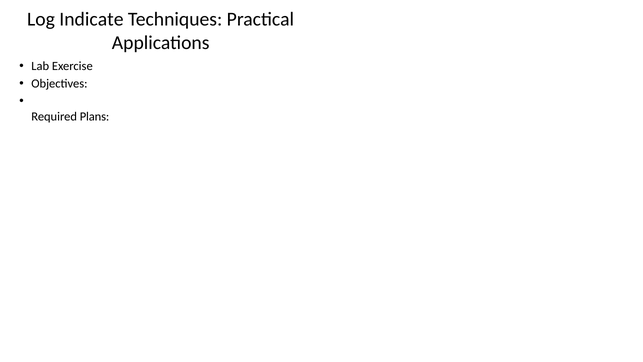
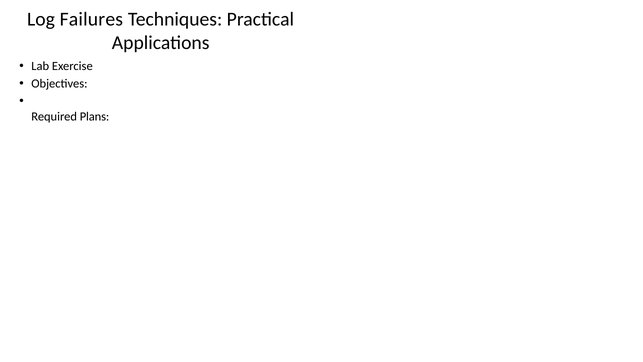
Indicate: Indicate -> Failures (91, 19)
